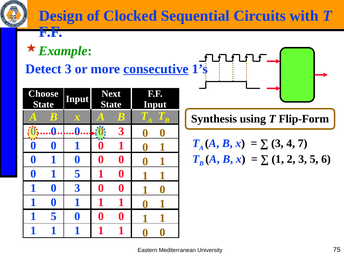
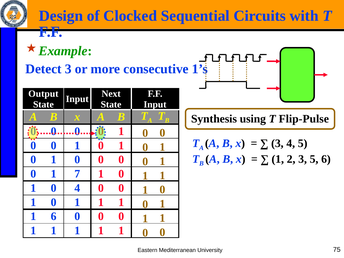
consecutive underline: present -> none (156, 69)
Choose: Choose -> Output (43, 94)
Flip-Form: Flip-Form -> Flip-Pulse (304, 119)
3: 3 -> 1 (121, 131)
4 7: 7 -> 5 (303, 143)
0 1 5: 5 -> 7 (77, 174)
1 0 3: 3 -> 4 (77, 188)
5: 5 -> 6 (54, 216)
